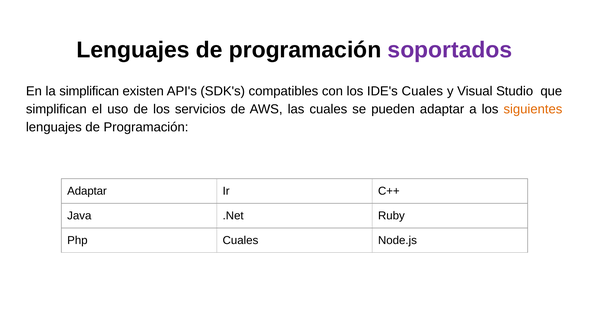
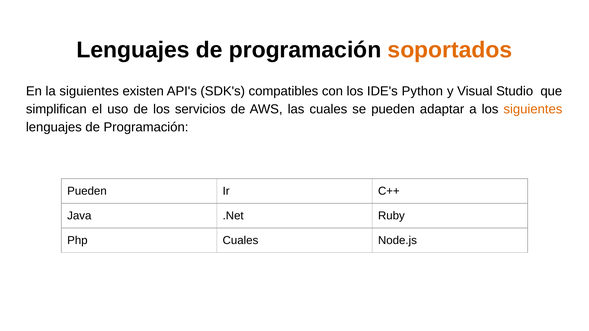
soportados colour: purple -> orange (450, 50)
la simplifican: simplifican -> siguientes (89, 91)
IDE's Cuales: Cuales -> Python (422, 91)
Adaptar: Adaptar -> Pueden (87, 191)
